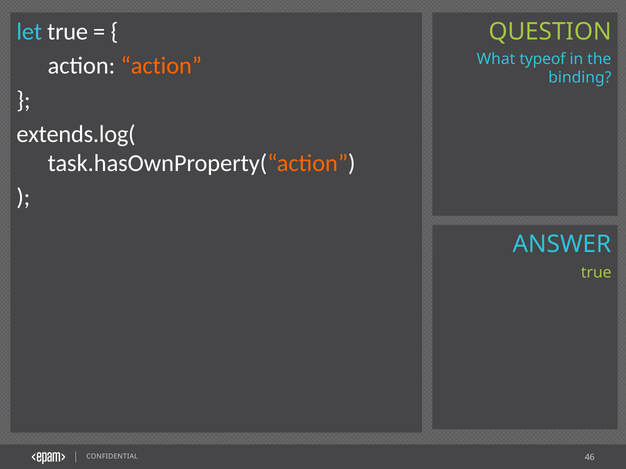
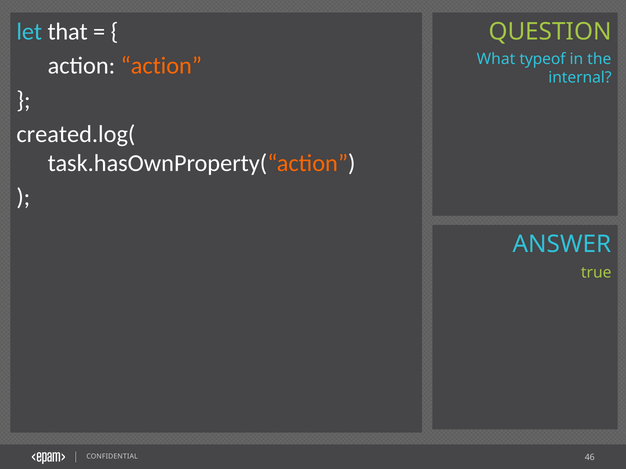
let true: true -> that (68, 32)
binding: binding -> internal (580, 78)
extends.log(: extends.log( -> created.log( (76, 134)
